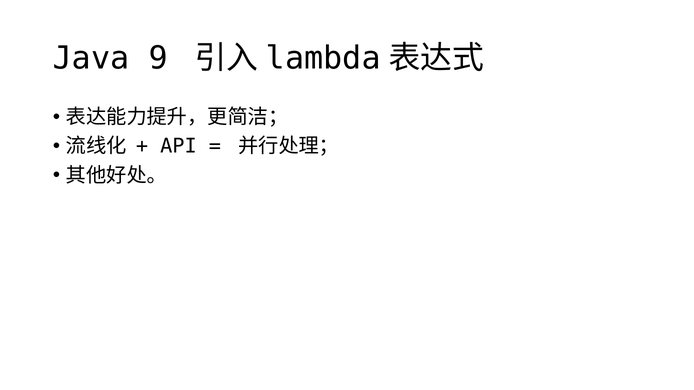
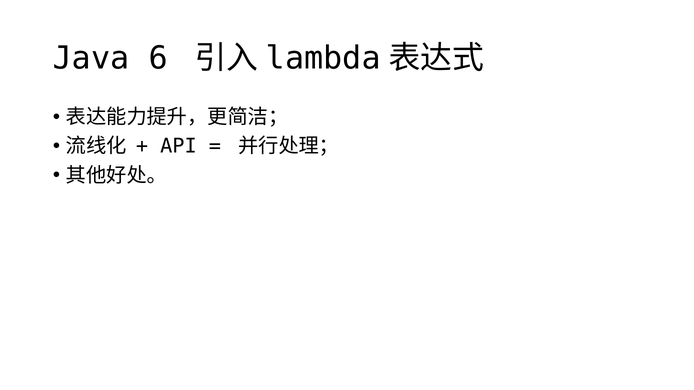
9: 9 -> 6 (158, 58)
